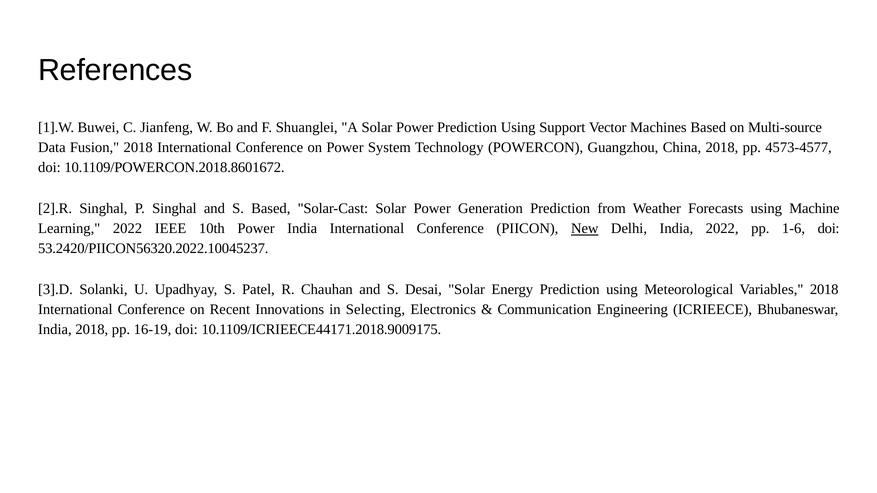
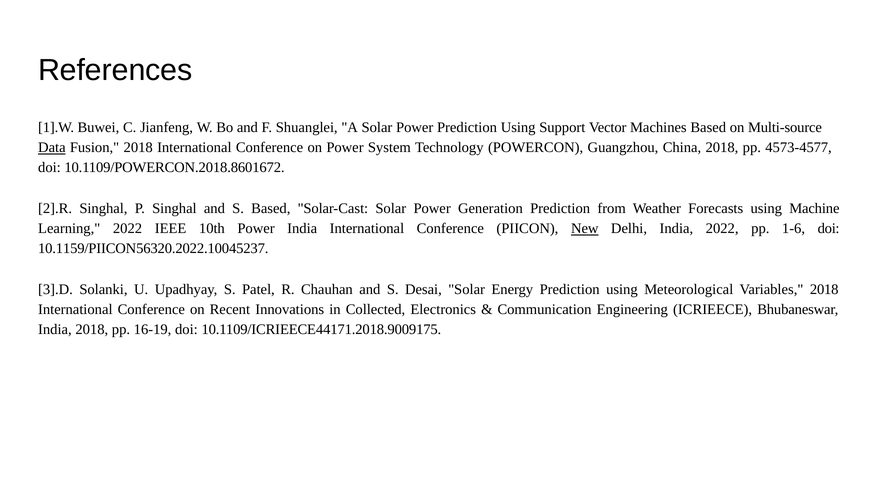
Data underline: none -> present (52, 148)
53.2420/PIICON56320.2022.10045237: 53.2420/PIICON56320.2022.10045237 -> 10.1159/PIICON56320.2022.10045237 (153, 249)
Selecting: Selecting -> Collected (376, 310)
